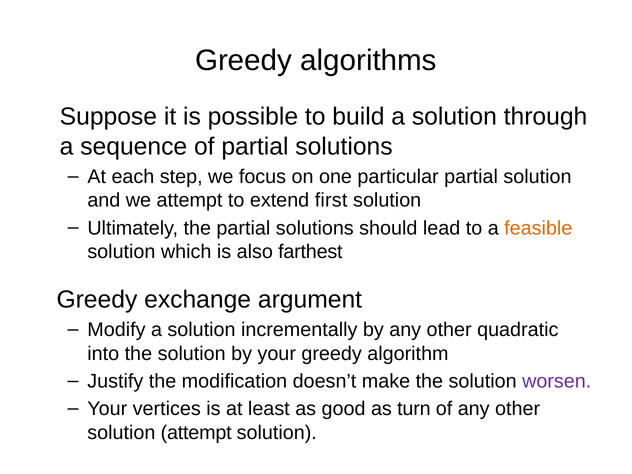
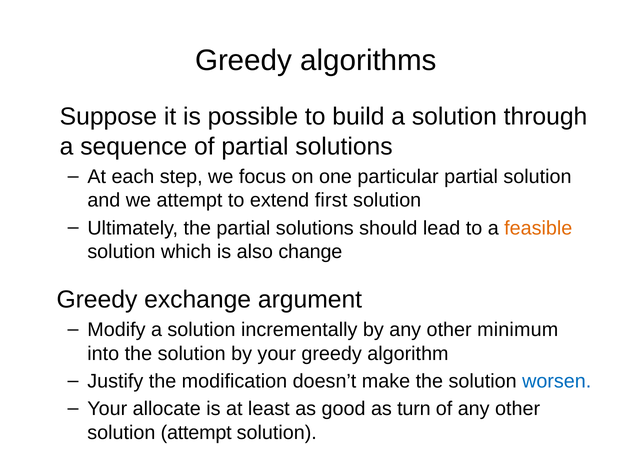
farthest: farthest -> change (310, 252)
quadratic: quadratic -> minimum (518, 330)
worsen colour: purple -> blue (557, 381)
vertices: vertices -> allocate (167, 409)
